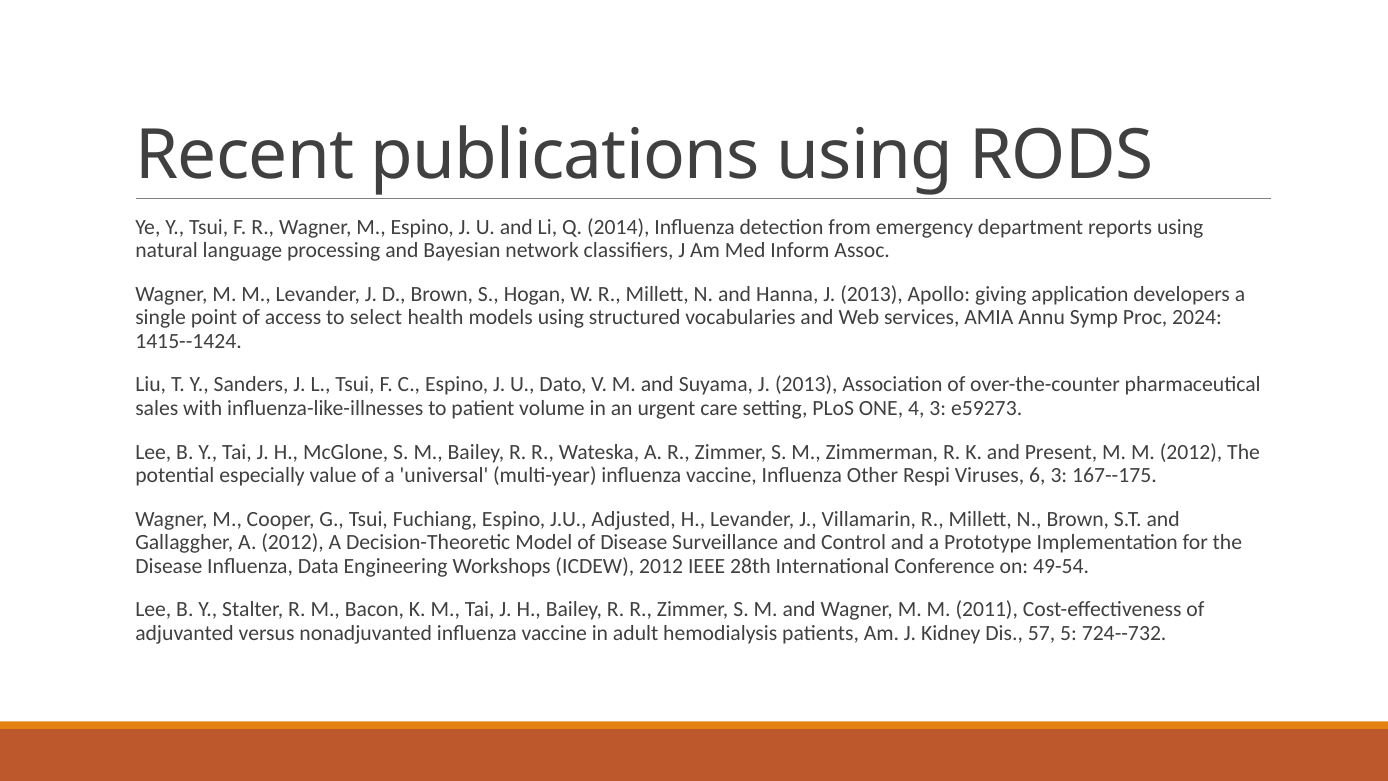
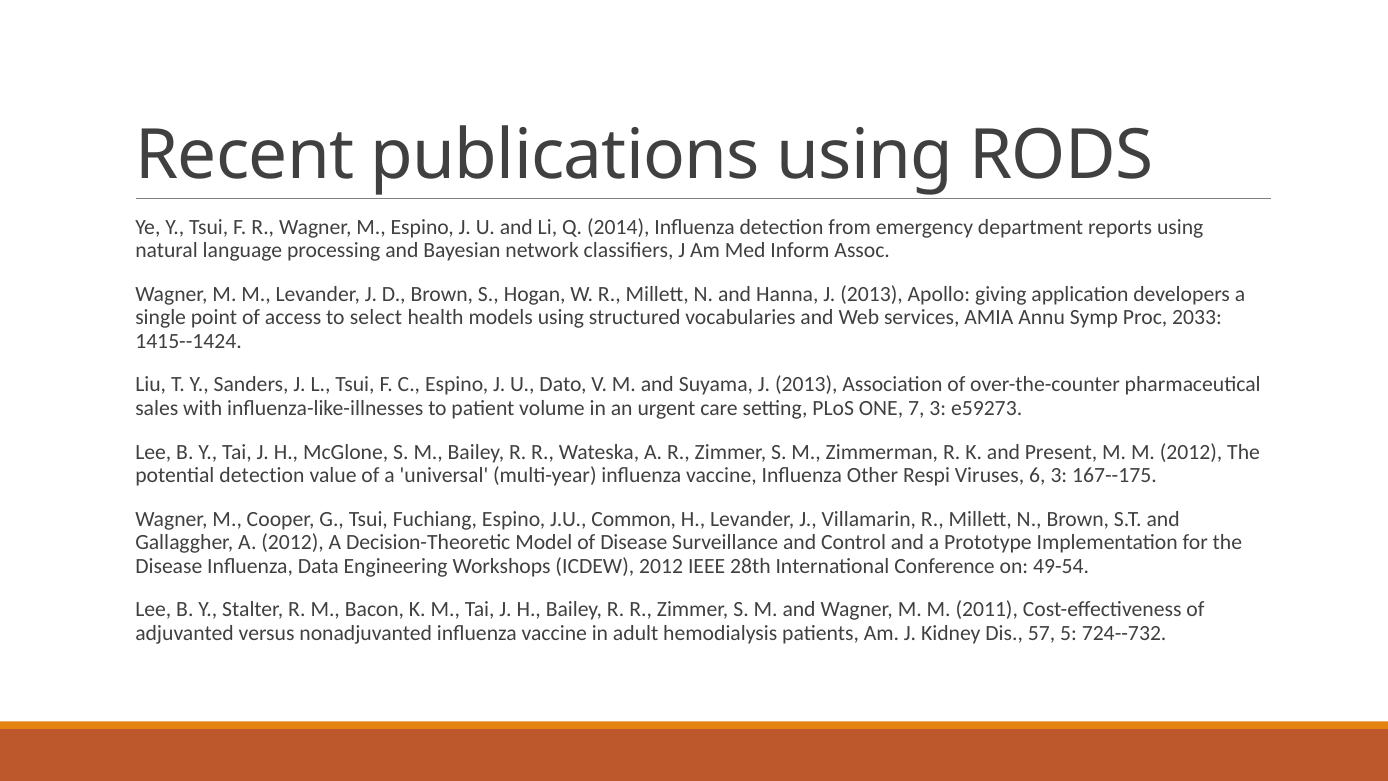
2024: 2024 -> 2033 (1197, 317)
4: 4 -> 7 (916, 408)
potential especially: especially -> detection (262, 475)
Adjusted: Adjusted -> Common (634, 519)
